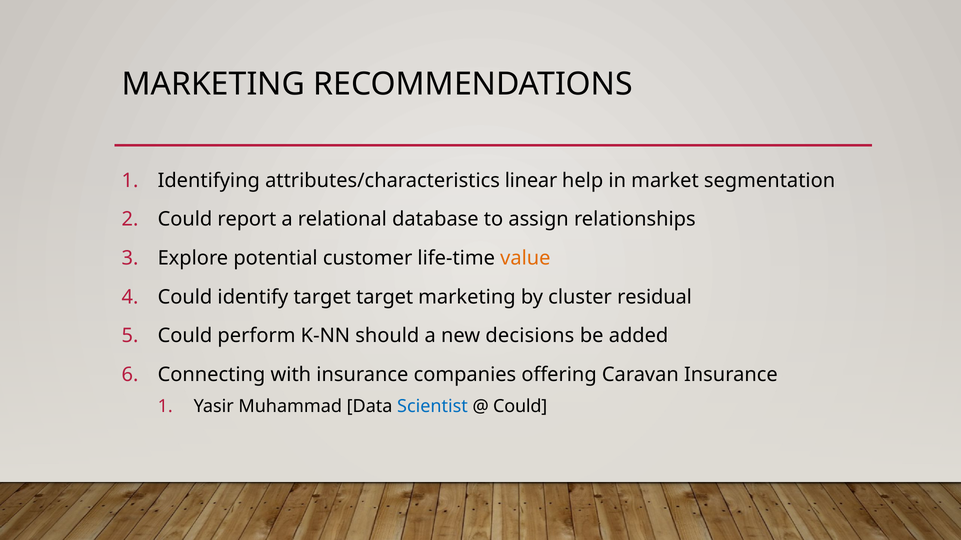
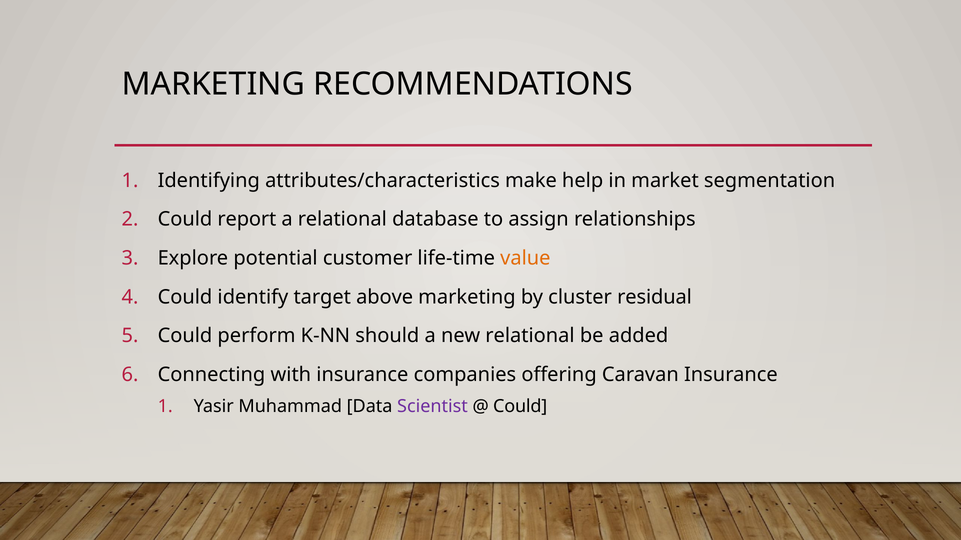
linear: linear -> make (531, 181)
target target: target -> above (385, 297)
new decisions: decisions -> relational (530, 336)
Scientist colour: blue -> purple (432, 407)
